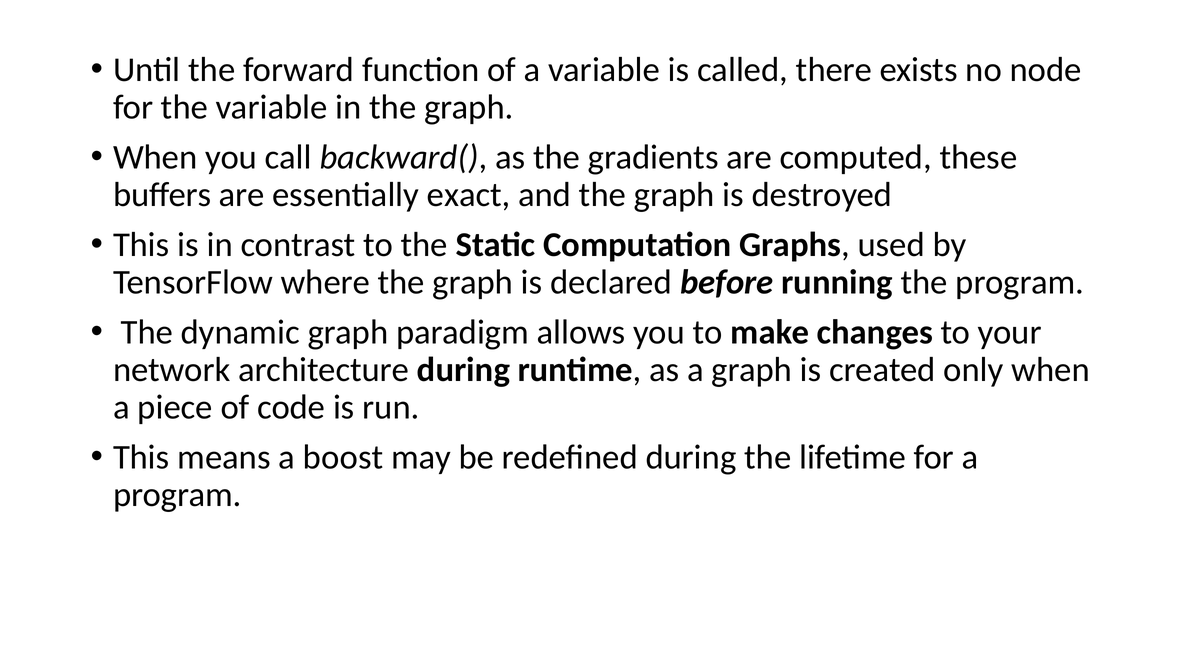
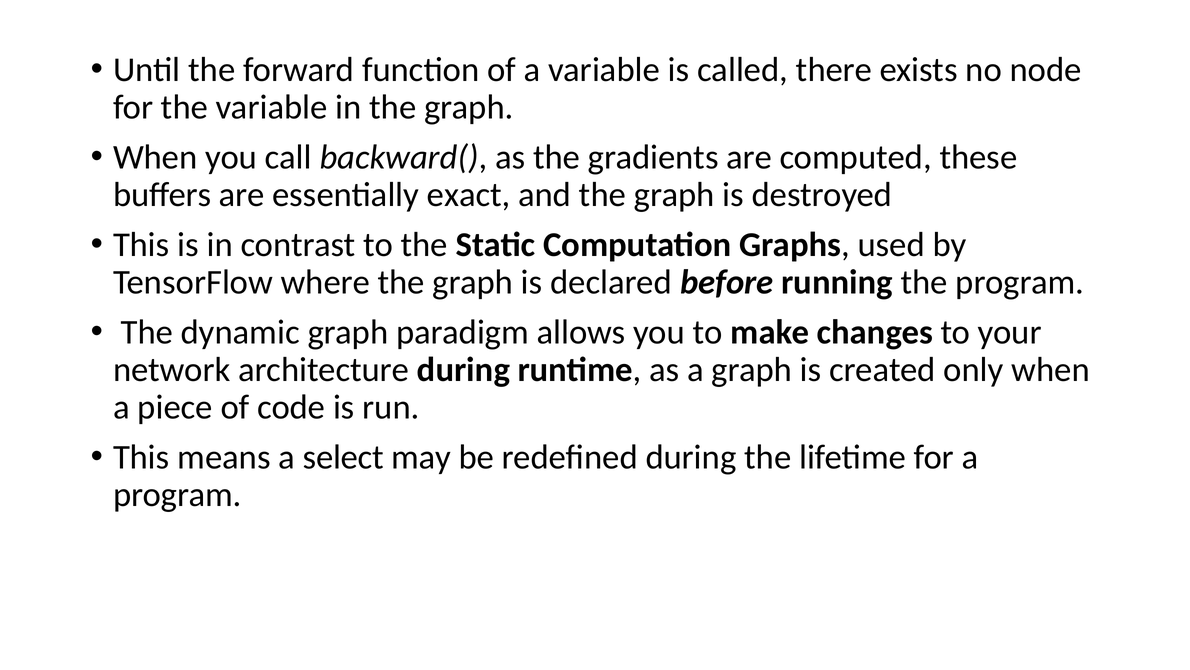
boost: boost -> select (343, 457)
